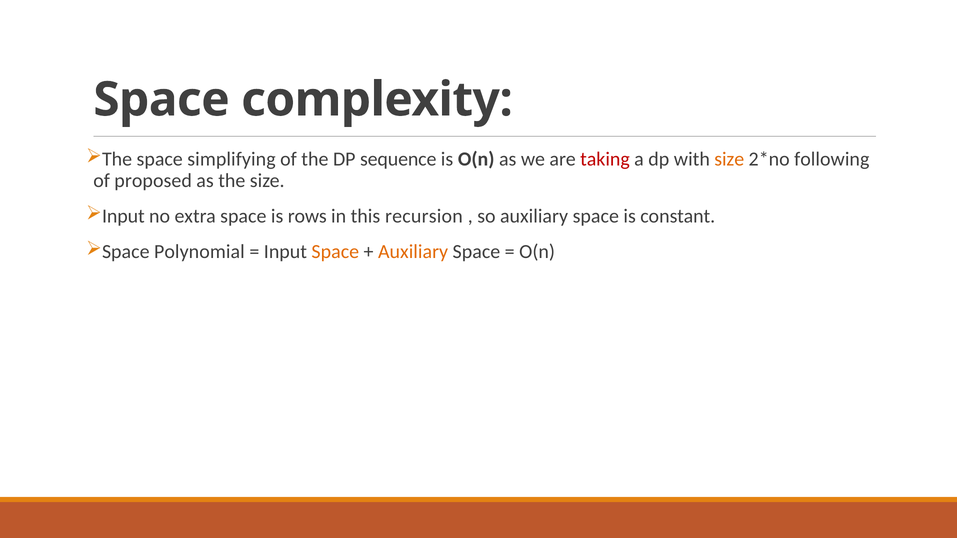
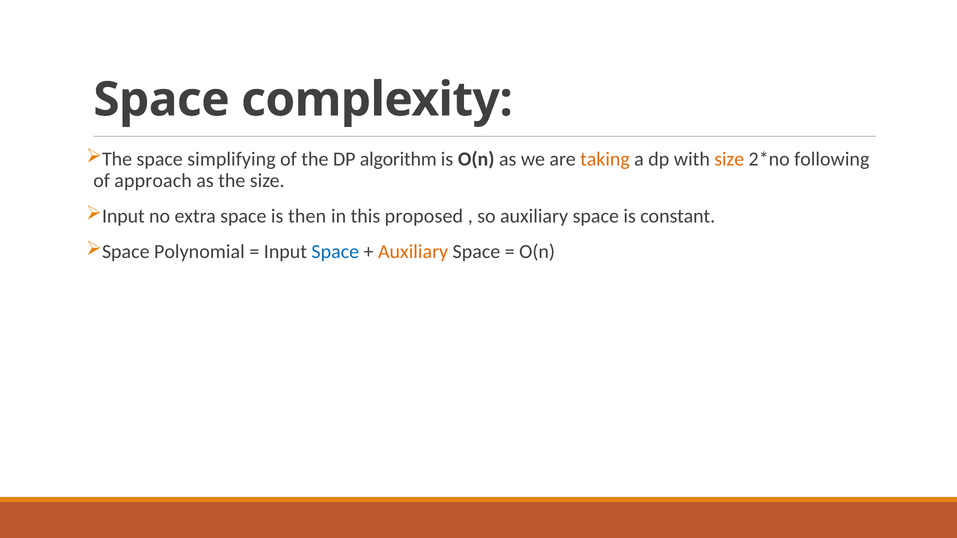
sequence: sequence -> algorithm (398, 159)
taking colour: red -> orange (605, 159)
proposed: proposed -> approach (153, 181)
rows: rows -> then (307, 216)
recursion: recursion -> proposed (424, 216)
Space colour: orange -> blue (335, 252)
